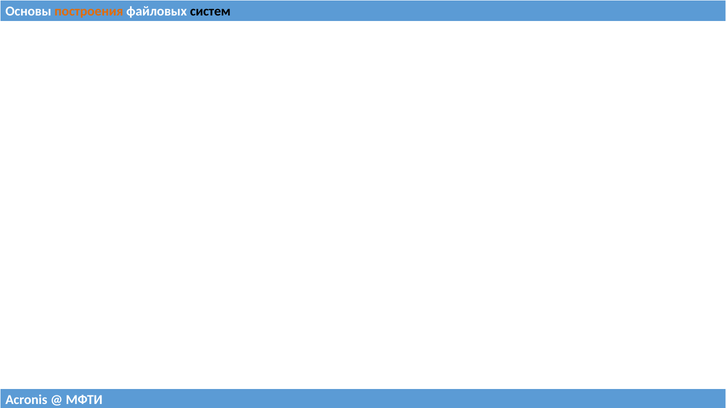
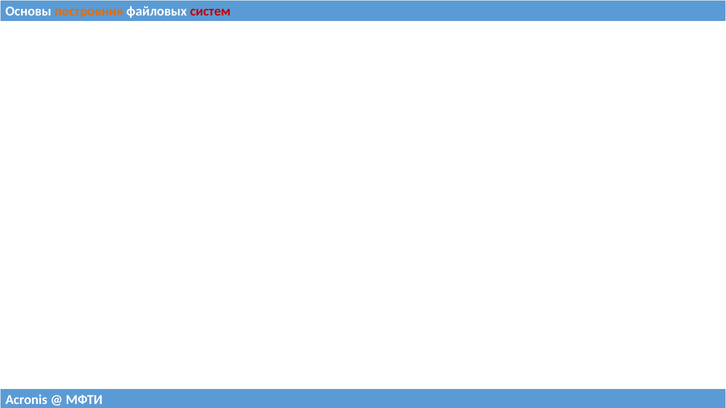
систем colour: black -> red (210, 11)
